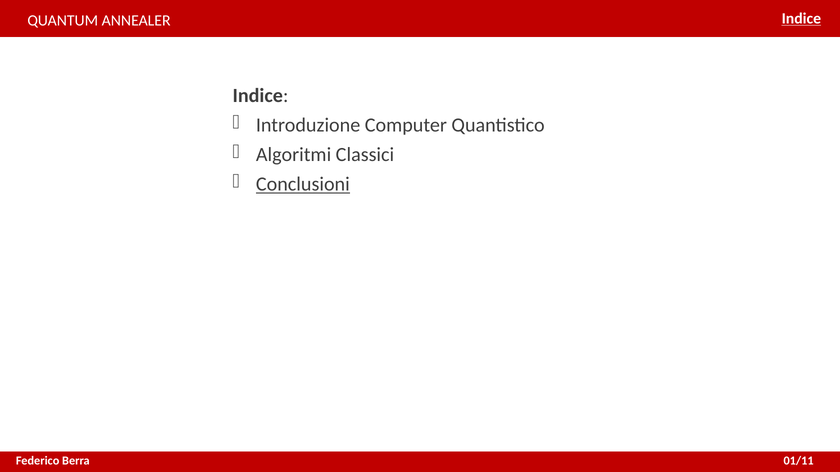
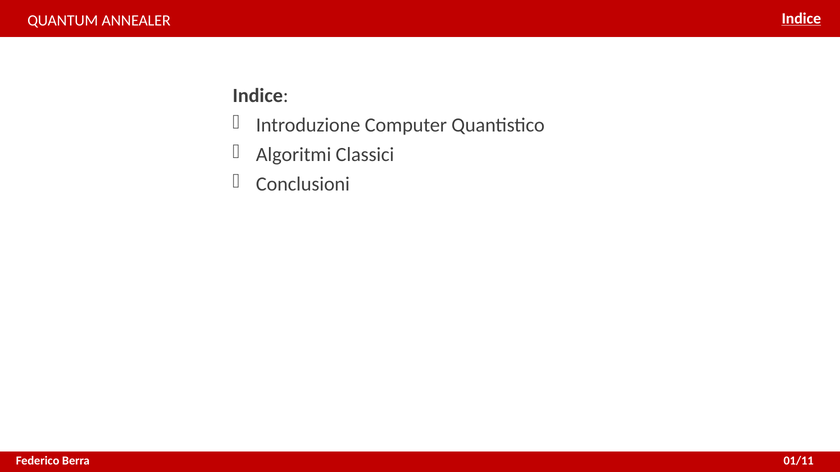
Conclusioni underline: present -> none (303, 184)
